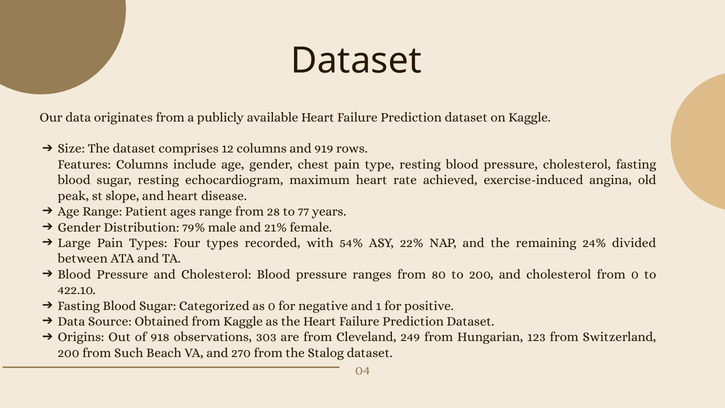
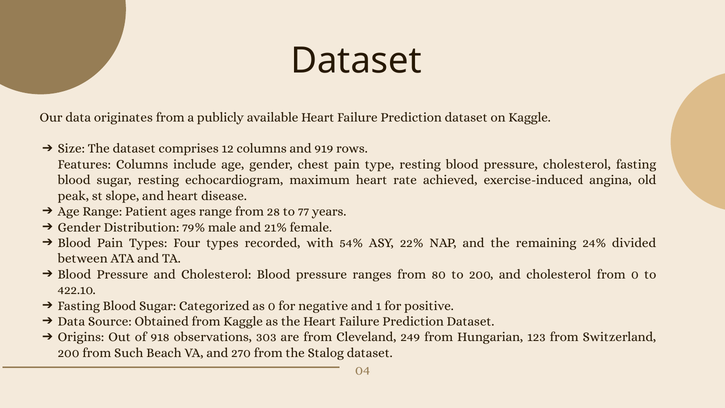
Large: Large -> Blood (74, 243)
